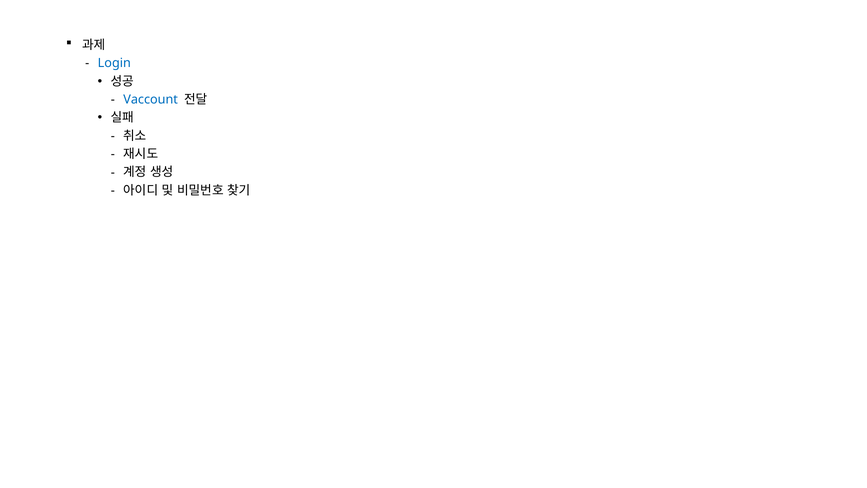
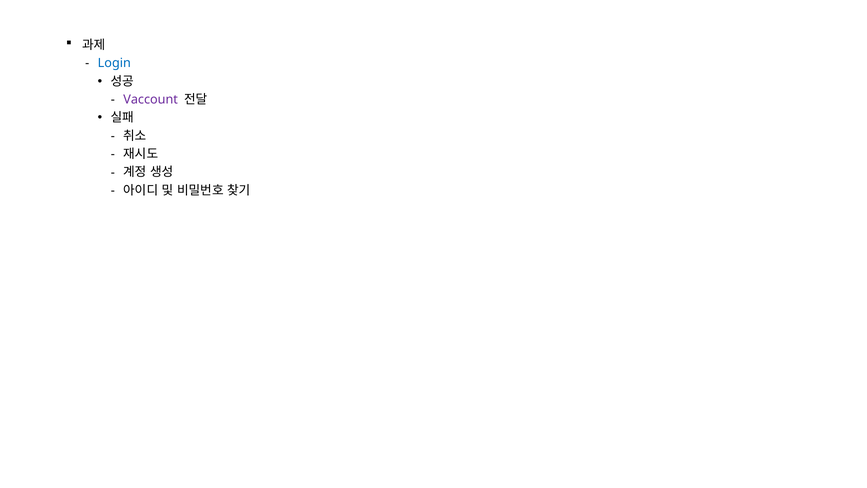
Vaccount colour: blue -> purple (151, 100)
